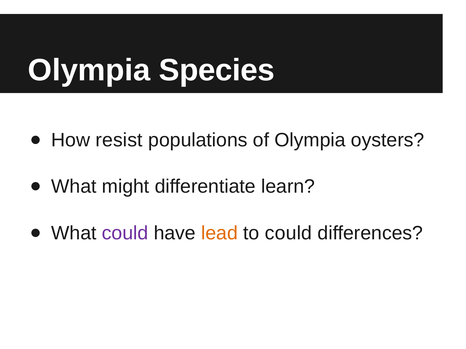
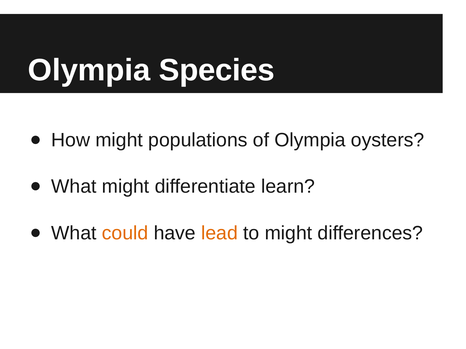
How resist: resist -> might (119, 140)
could colour: purple -> orange (125, 233)
to could: could -> might (289, 233)
